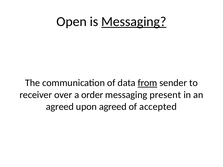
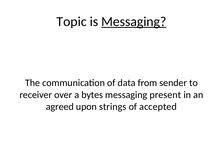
Open: Open -> Topic (72, 22)
from underline: present -> none (147, 83)
order: order -> bytes (92, 95)
upon agreed: agreed -> strings (113, 107)
